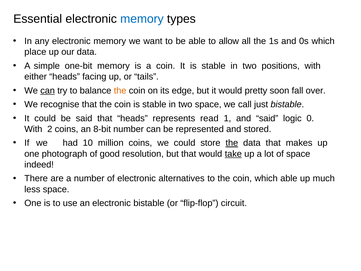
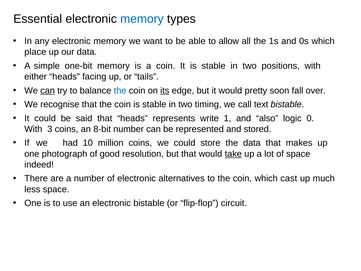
the colour: orange -> blue (120, 90)
its underline: none -> present (165, 90)
two space: space -> timing (208, 104)
just: just -> text (261, 104)
read: read -> write (209, 118)
and said: said -> also (267, 118)
2: 2 -> 3 (50, 129)
the underline: present -> none (232, 143)
which able: able -> cast (289, 178)
